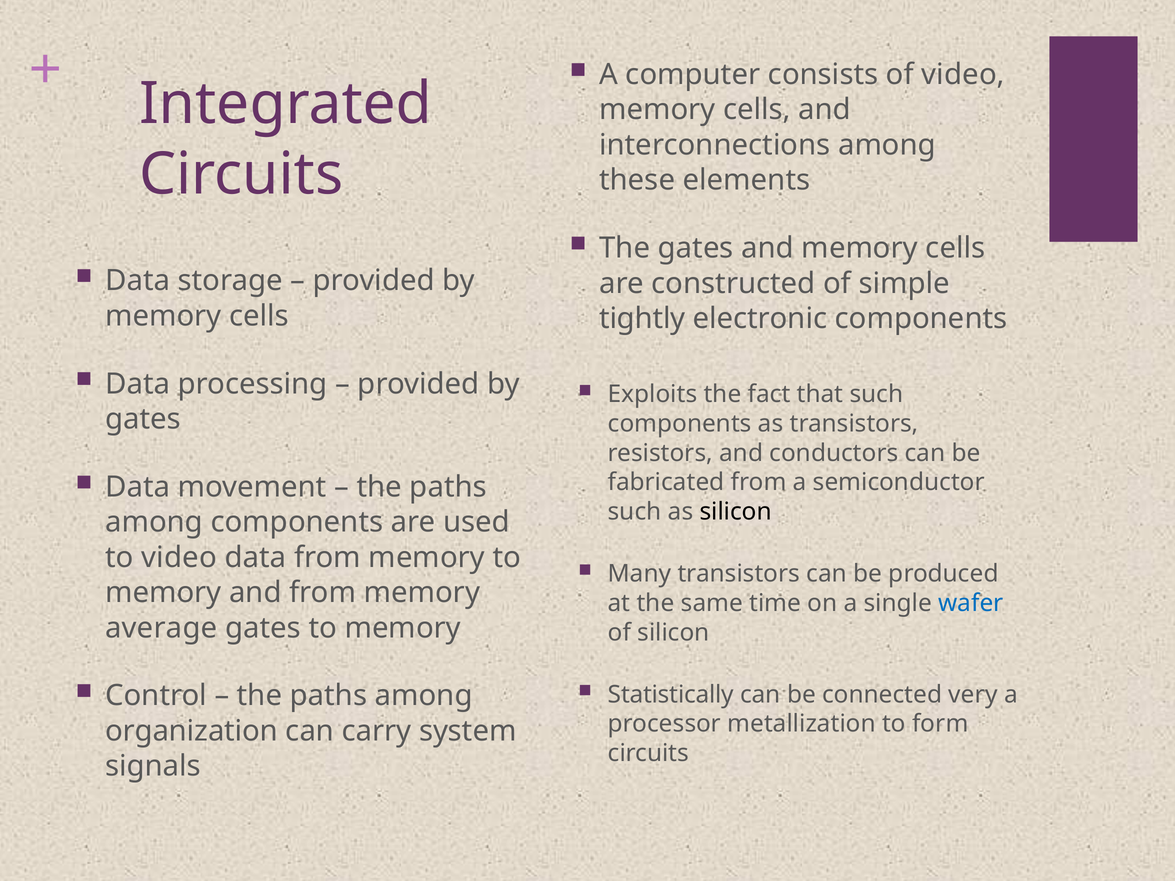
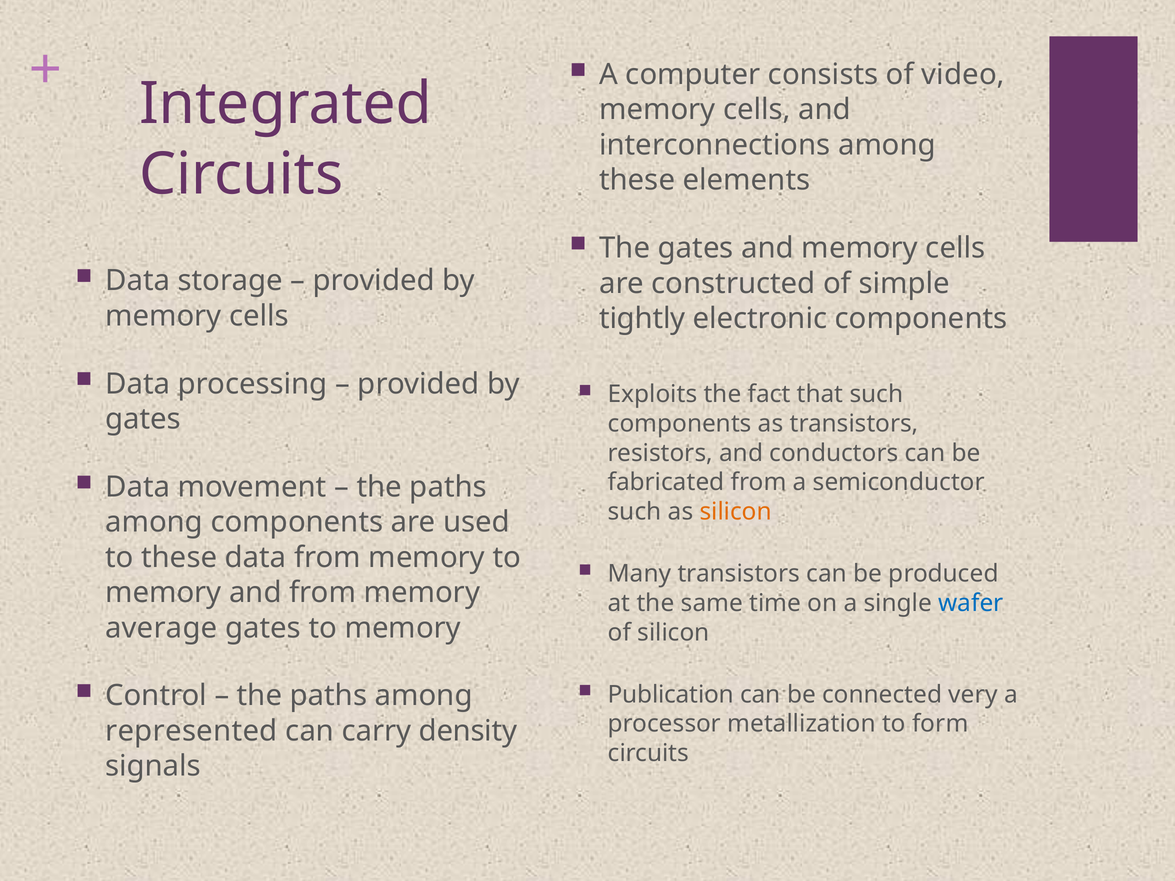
silicon colour: black -> orange (736, 512)
to video: video -> these (179, 558)
Statistically: Statistically -> Publication (671, 695)
organization: organization -> represented (191, 731)
system: system -> density (468, 731)
